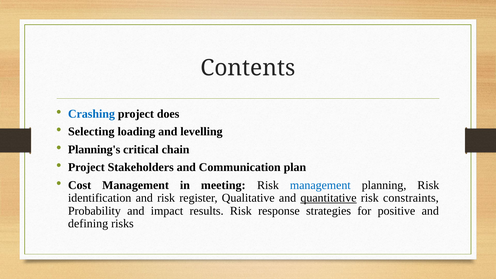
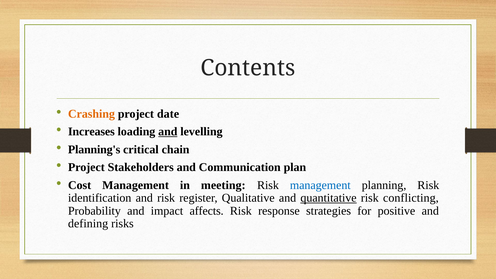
Crashing colour: blue -> orange (91, 114)
does: does -> date (168, 114)
Selecting: Selecting -> Increases (91, 132)
and underline: none -> present (168, 132)
constraints: constraints -> conflicting (411, 198)
results: results -> affects (207, 211)
